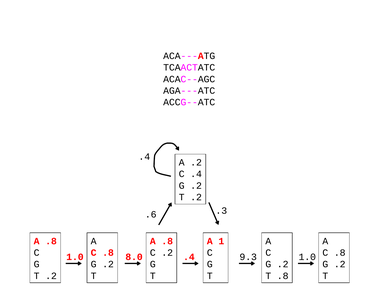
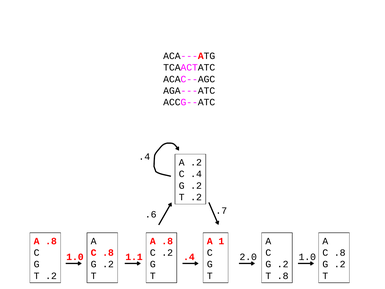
.3: .3 -> .7 (221, 210)
8.0: 8.0 -> 1.1 (134, 257)
9.3: 9.3 -> 2.0 (248, 257)
